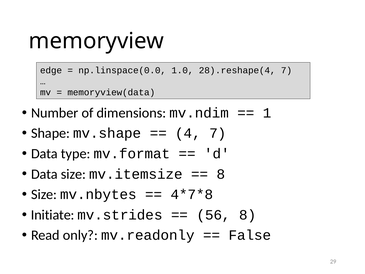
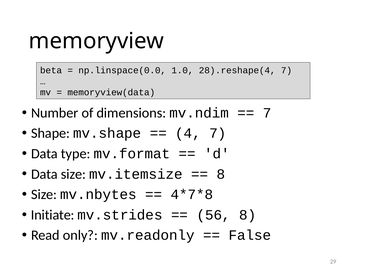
edge: edge -> beta (51, 70)
1: 1 -> 7 (267, 113)
